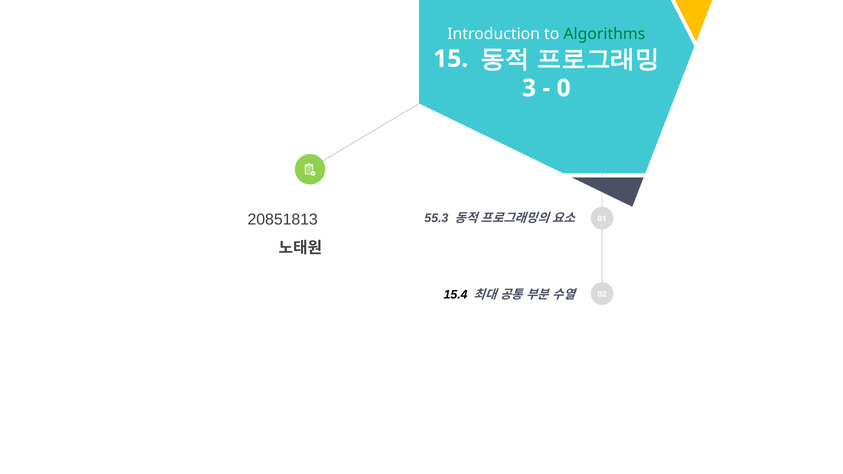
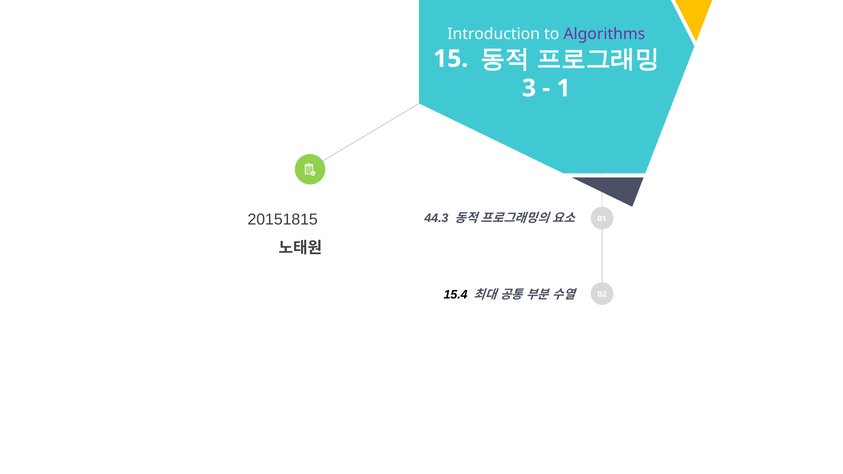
Algorithms colour: green -> purple (604, 34)
0: 0 -> 1 (564, 88)
20851813: 20851813 -> 20151815 (283, 220)
55.3: 55.3 -> 44.3 (436, 218)
